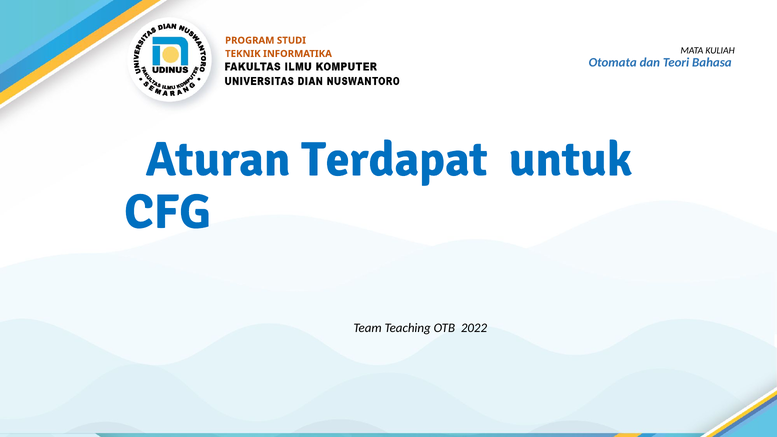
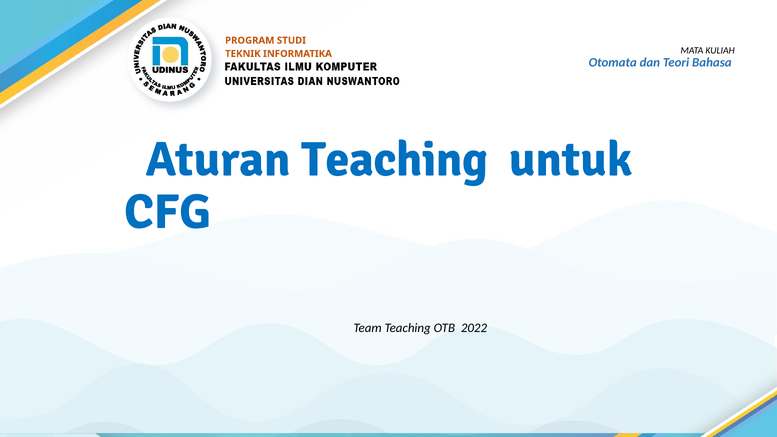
Aturan Terdapat: Terdapat -> Teaching (395, 159)
